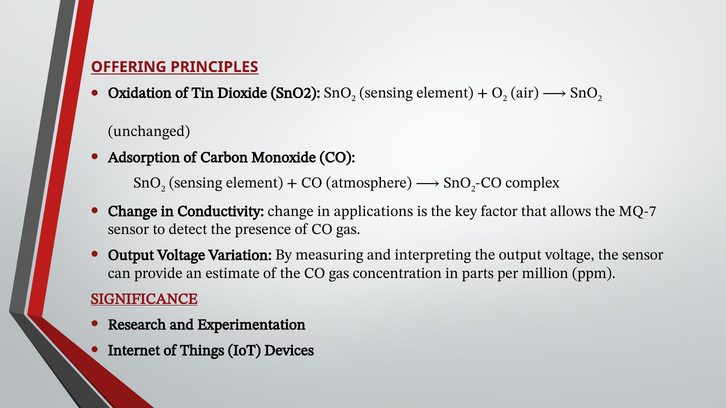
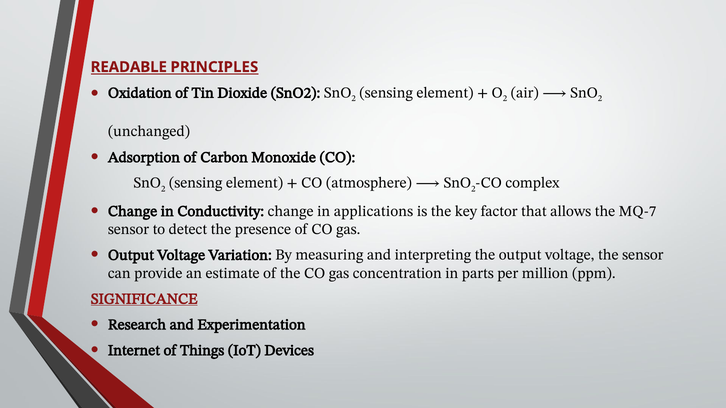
OFFERING: OFFERING -> READABLE (129, 67)
